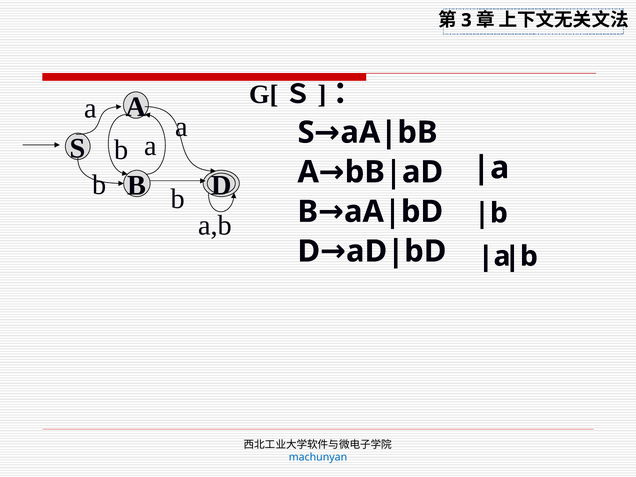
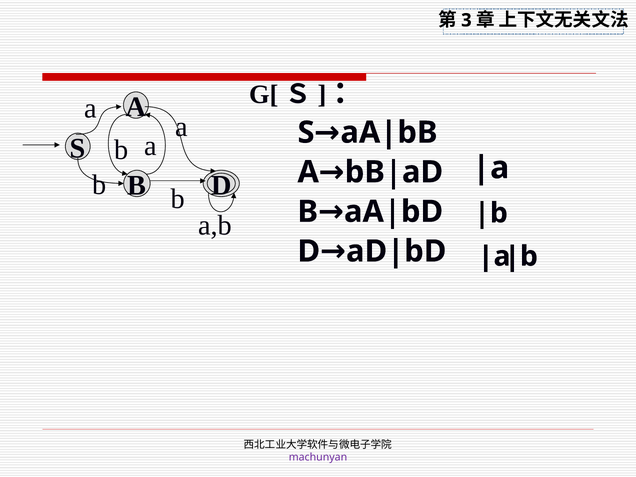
machunyan colour: blue -> purple (318, 457)
